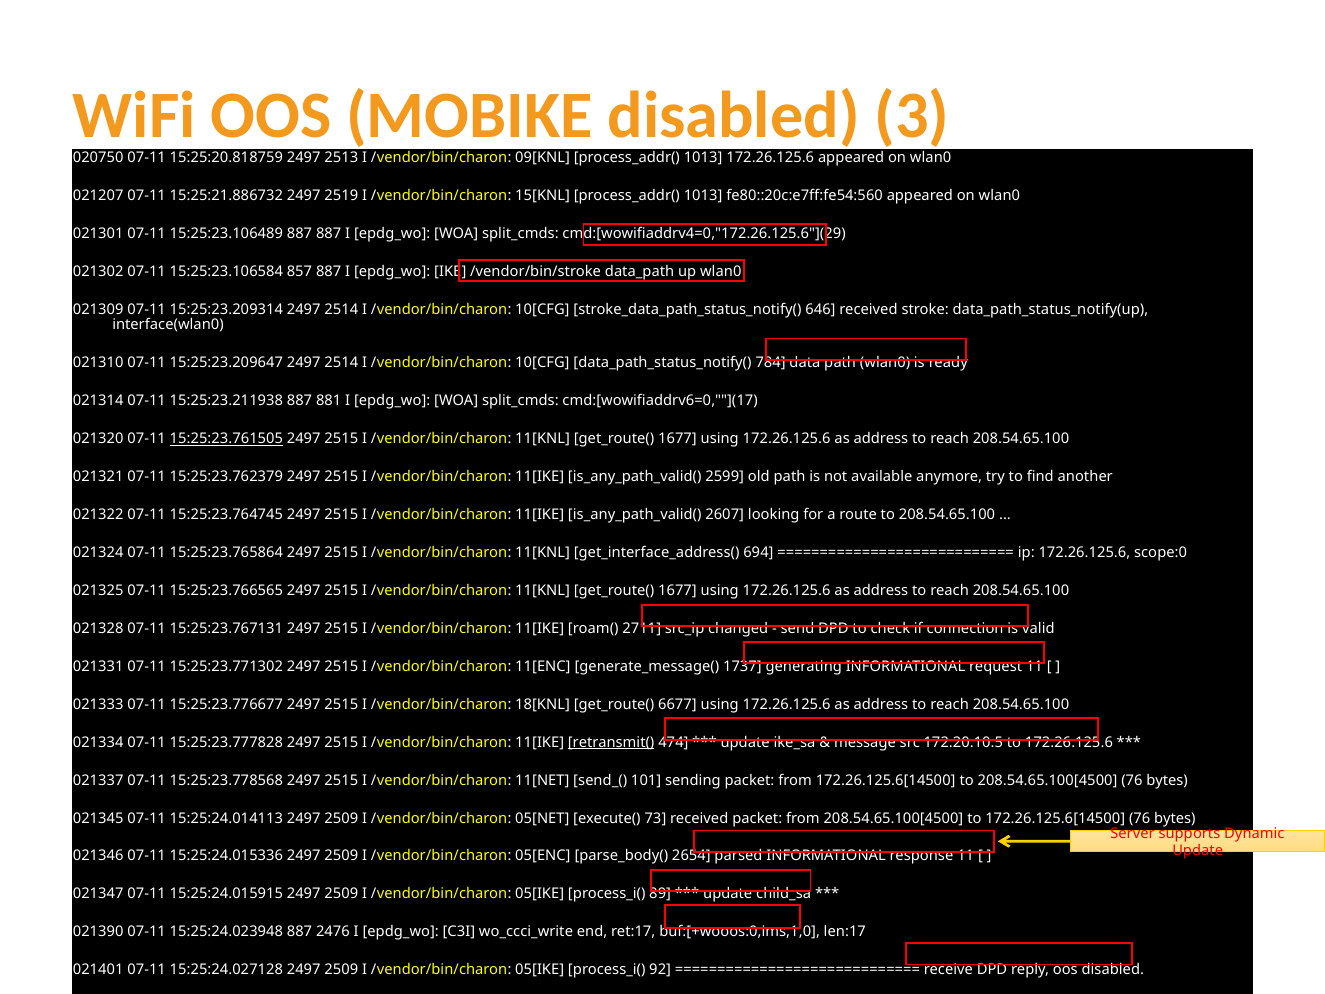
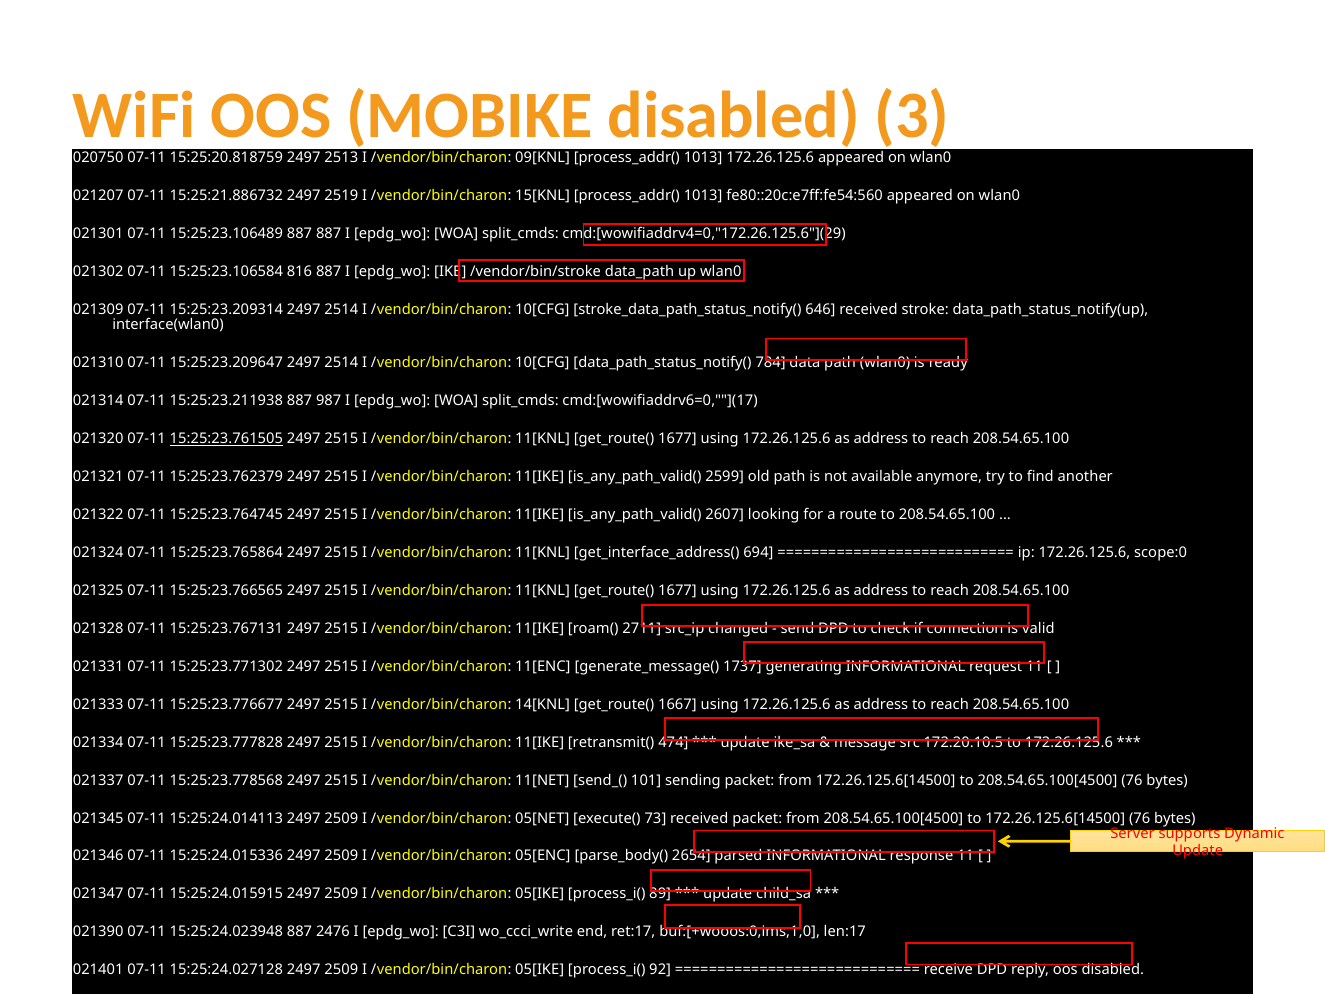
857: 857 -> 816 (299, 271)
881: 881 -> 987 (329, 401)
18[KNL: 18[KNL -> 14[KNL (543, 704)
6677: 6677 -> 1667 (677, 704)
retransmit( underline: present -> none (611, 742)
